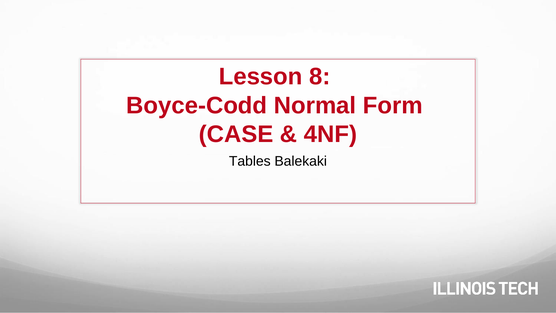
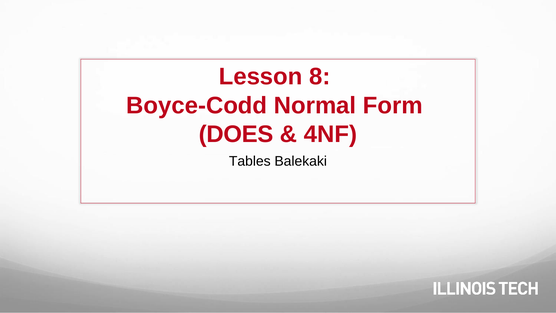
CASE: CASE -> DOES (236, 134)
